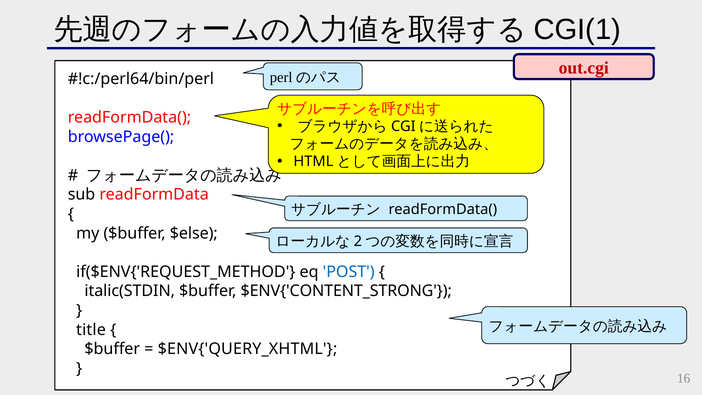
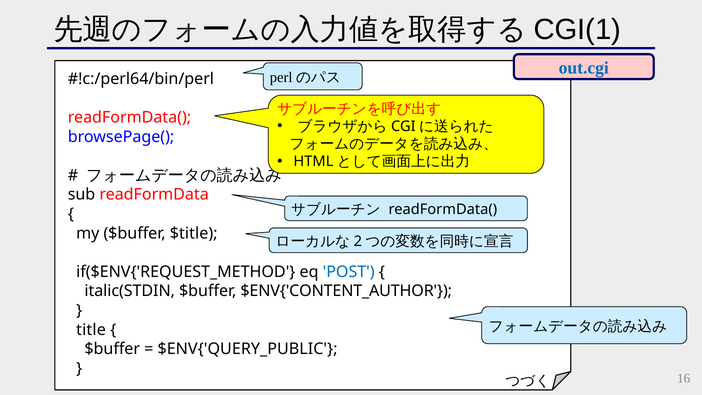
out.cgi colour: red -> blue (584, 68)
$else: $else -> $title (194, 233)
$ENV{'CONTENT_STRONG: $ENV{'CONTENT_STRONG -> $ENV{'CONTENT_AUTHOR (346, 291)
$ENV{'QUERY_XHTML: $ENV{'QUERY_XHTML -> $ENV{'QUERY_PUBLIC (248, 349)
